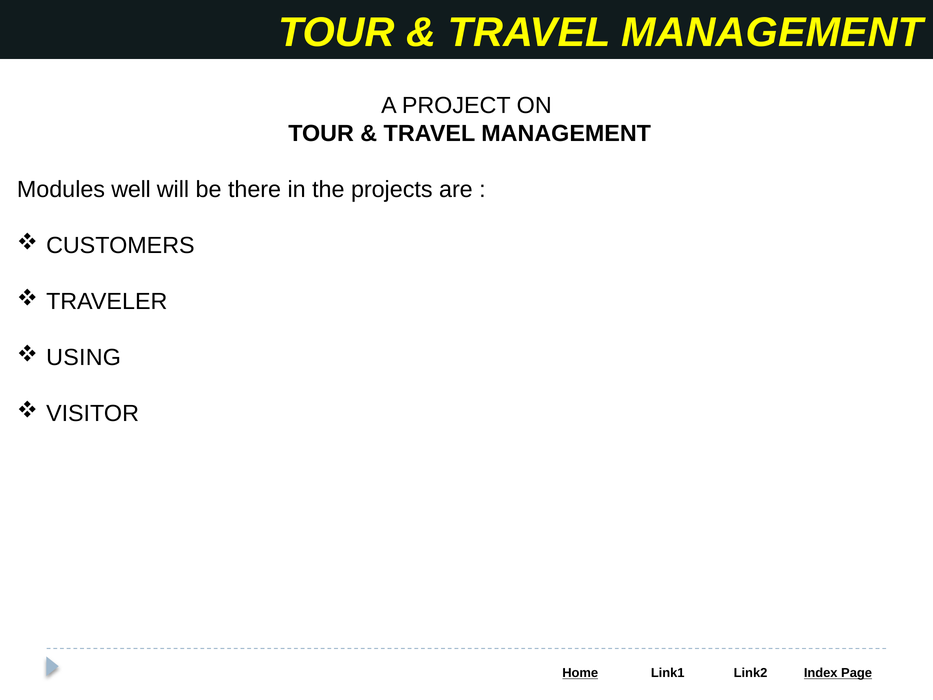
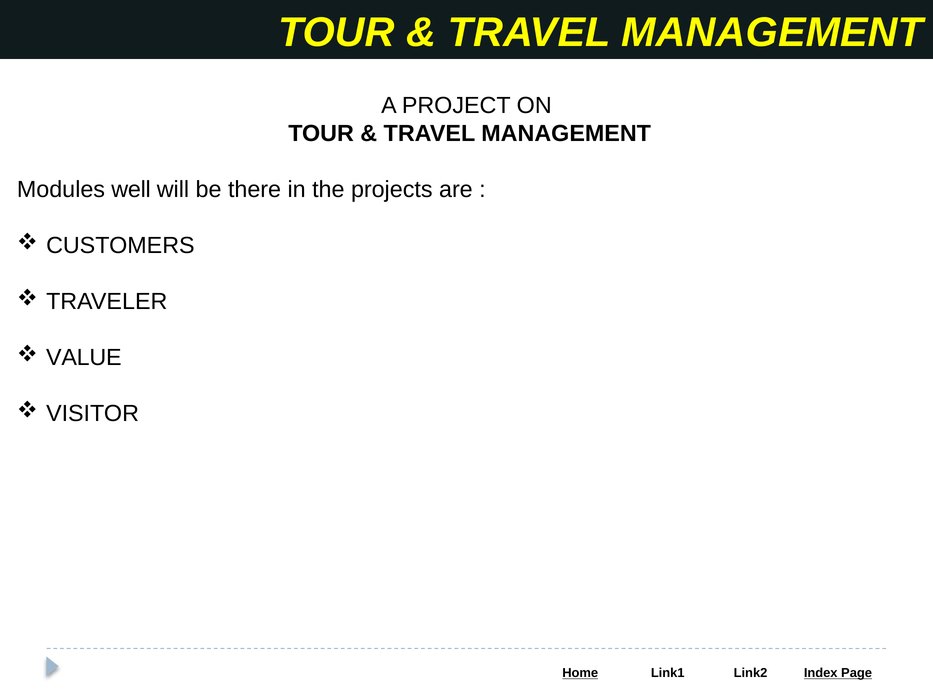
USING: USING -> VALUE (84, 358)
